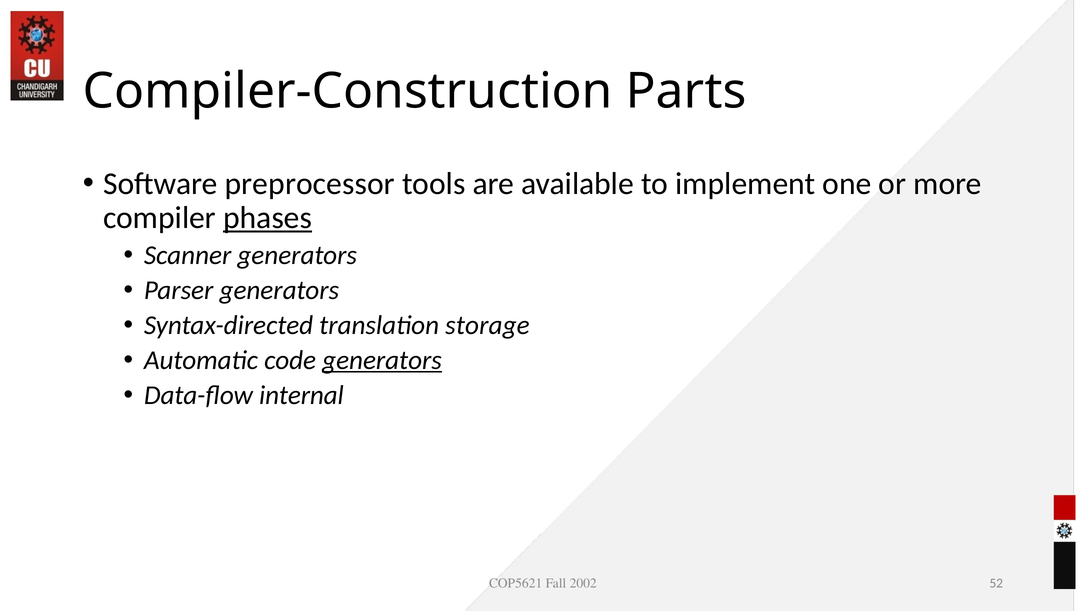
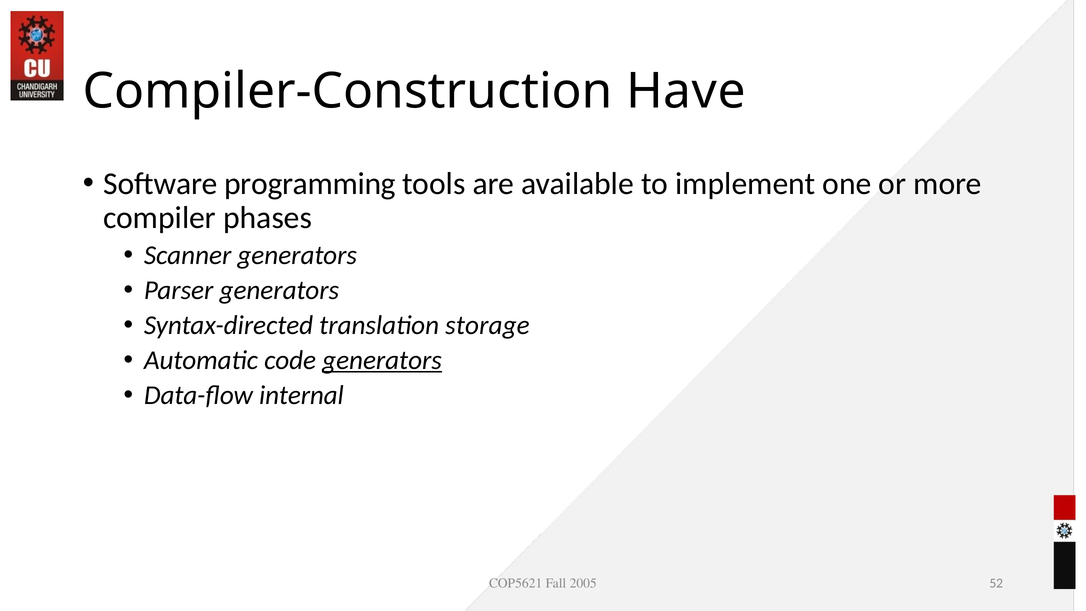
Parts: Parts -> Have (686, 91)
preprocessor: preprocessor -> programming (310, 184)
phases underline: present -> none (268, 218)
2002: 2002 -> 2005 (583, 583)
